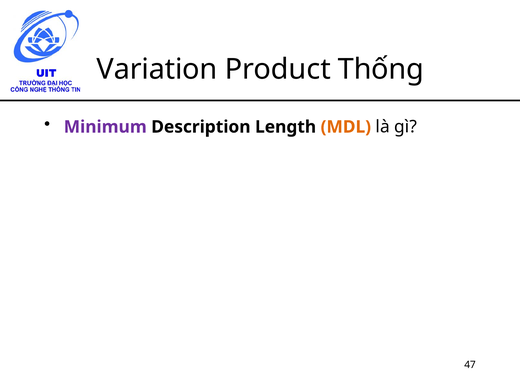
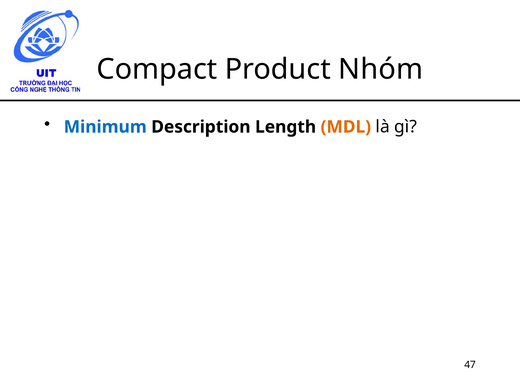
Variation: Variation -> Compact (157, 69)
Thống: Thống -> Nhóm (381, 69)
Minimum colour: purple -> blue (105, 127)
